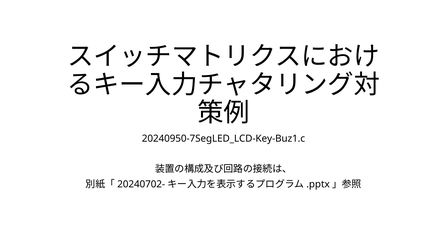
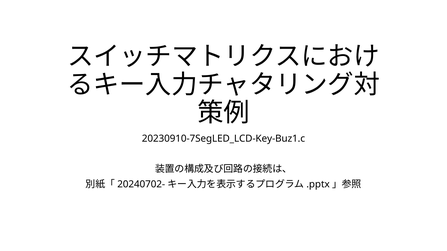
20240950-7SegLED_LCD-Key-Buz1.c: 20240950-7SegLED_LCD-Key-Buz1.c -> 20230910-7SegLED_LCD-Key-Buz1.c (223, 139)
